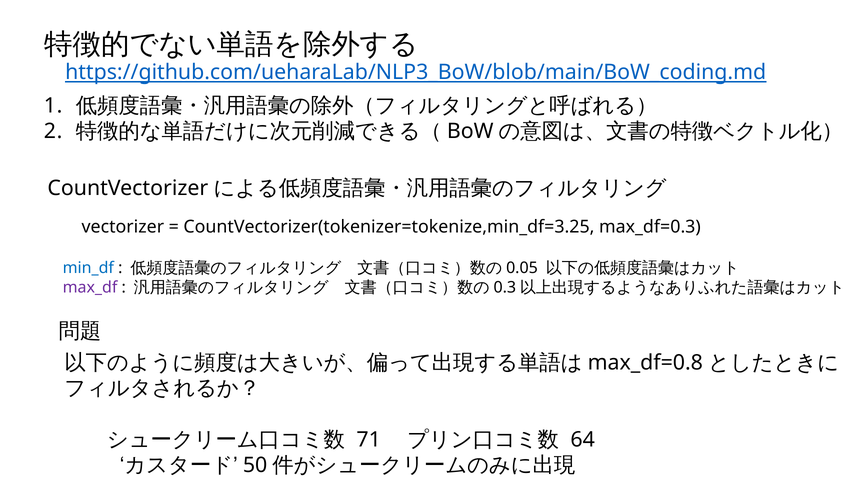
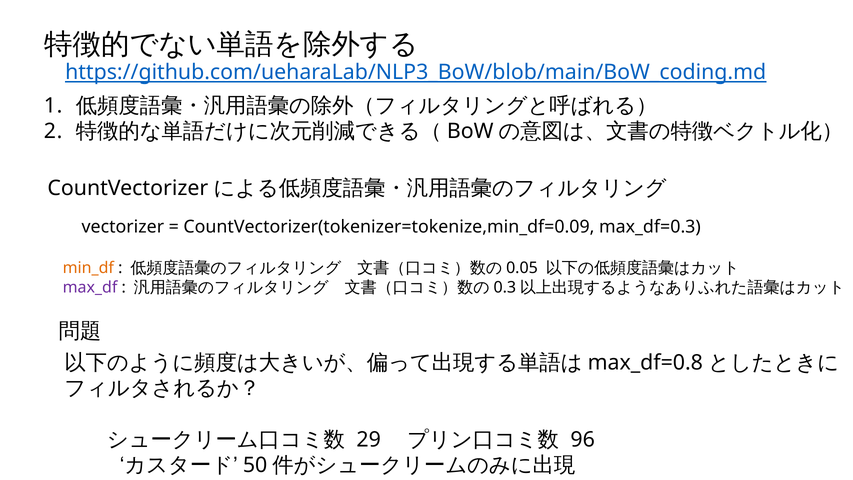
CountVectorizer(tokenizer=tokenize,min_df=3.25: CountVectorizer(tokenizer=tokenize,min_df=3.25 -> CountVectorizer(tokenizer=tokenize,min_df=0.09 (389, 227)
min_df colour: blue -> orange (88, 268)
71: 71 -> 29 (369, 439)
64: 64 -> 96 (583, 439)
